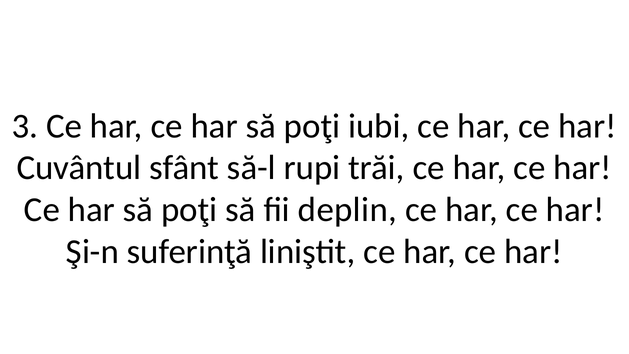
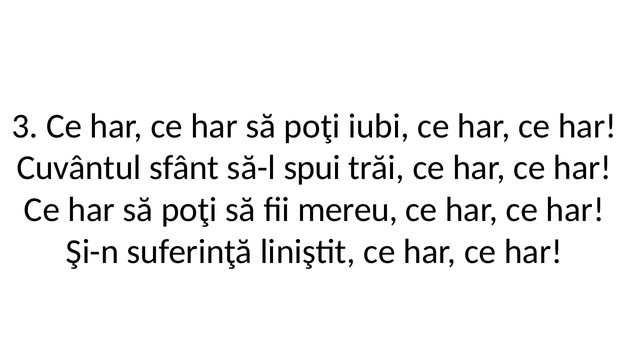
rupi: rupi -> spui (312, 168)
deplin: deplin -> mereu (348, 210)
